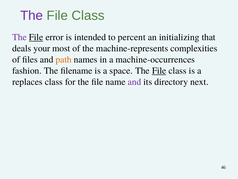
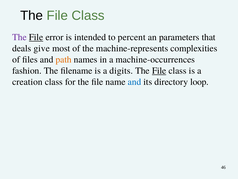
The colour: purple -> black (32, 16)
initializing: initializing -> parameters (179, 37)
your: your -> give (42, 48)
space: space -> digits (121, 70)
replaces: replaces -> creation (27, 82)
and colour: purple -> blue (134, 82)
next: next -> loop (199, 82)
